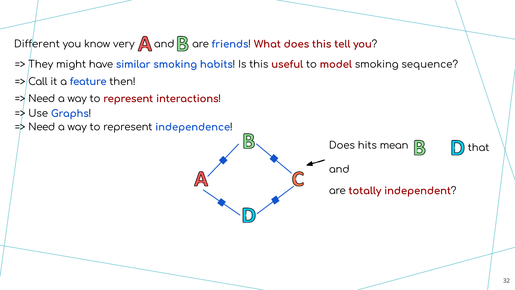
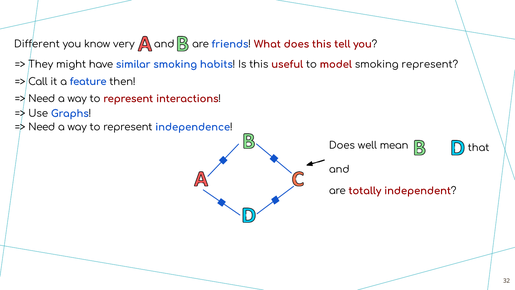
smoking sequence: sequence -> represent (430, 64)
hits: hits -> well (367, 145)
